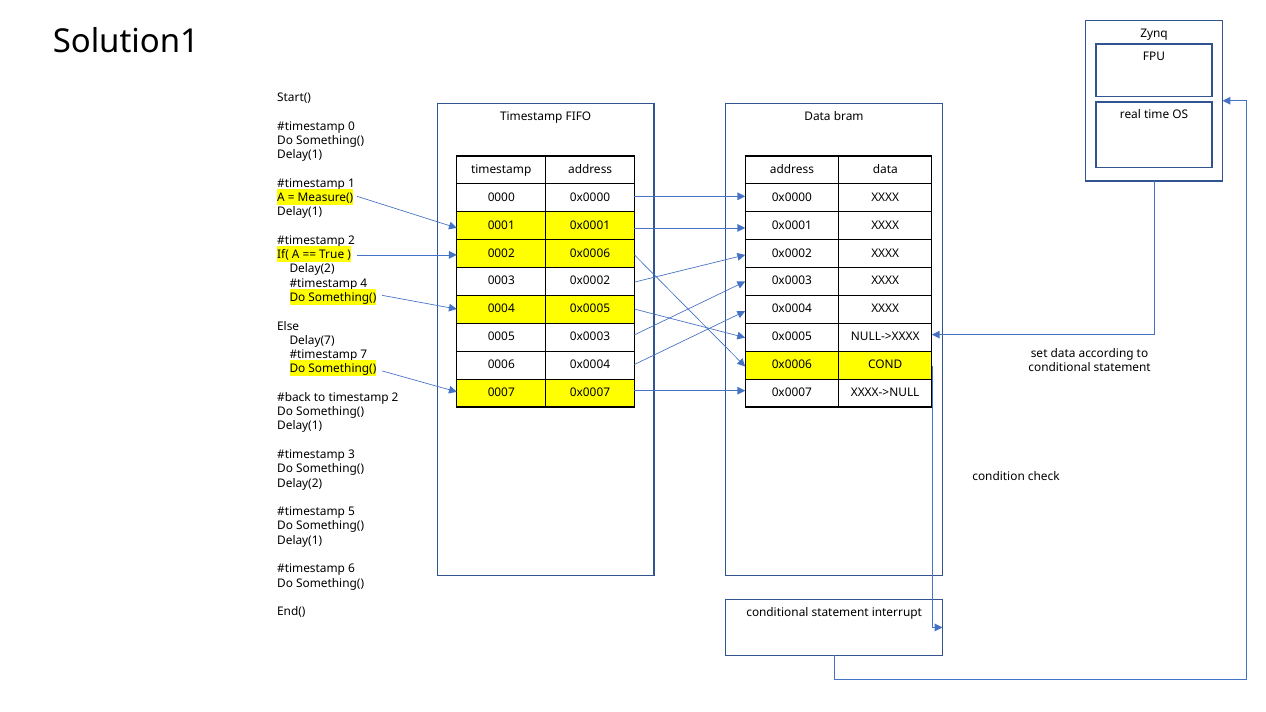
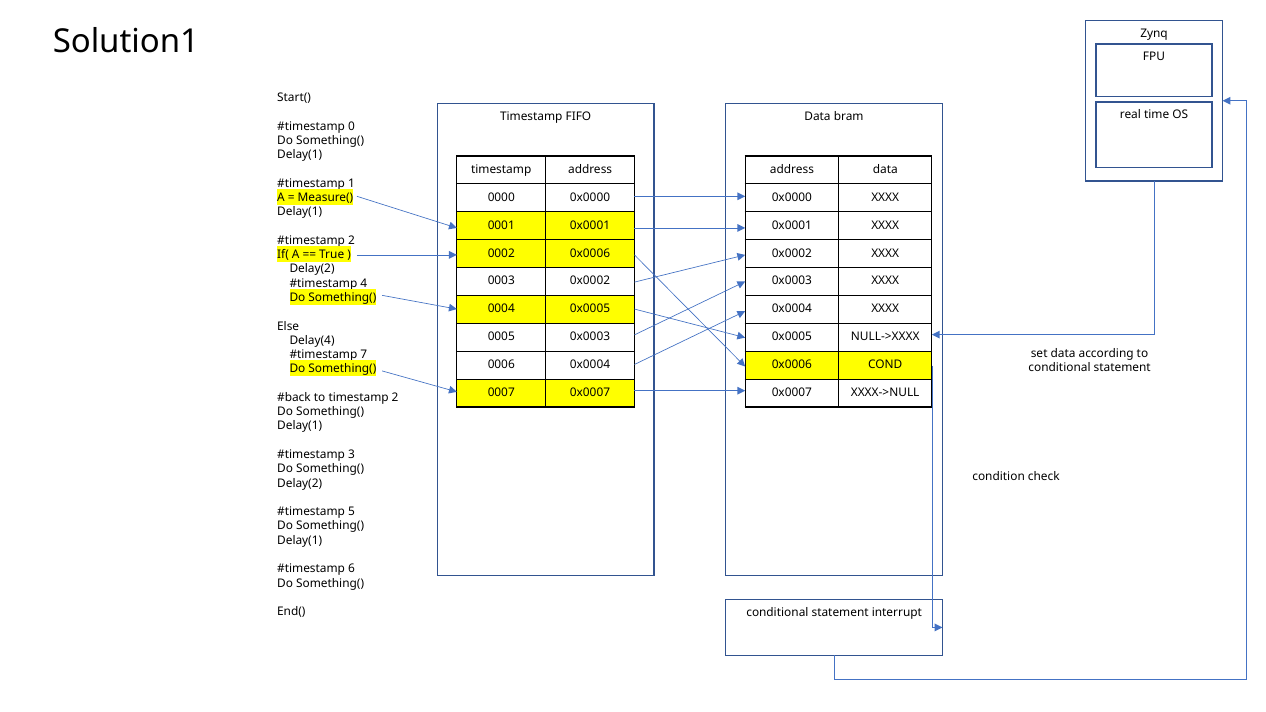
Delay(7: Delay(7 -> Delay(4 (312, 340)
